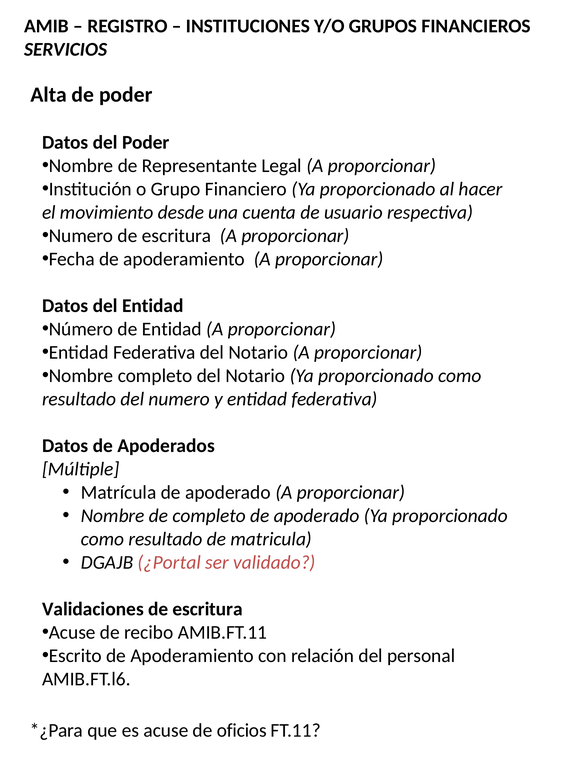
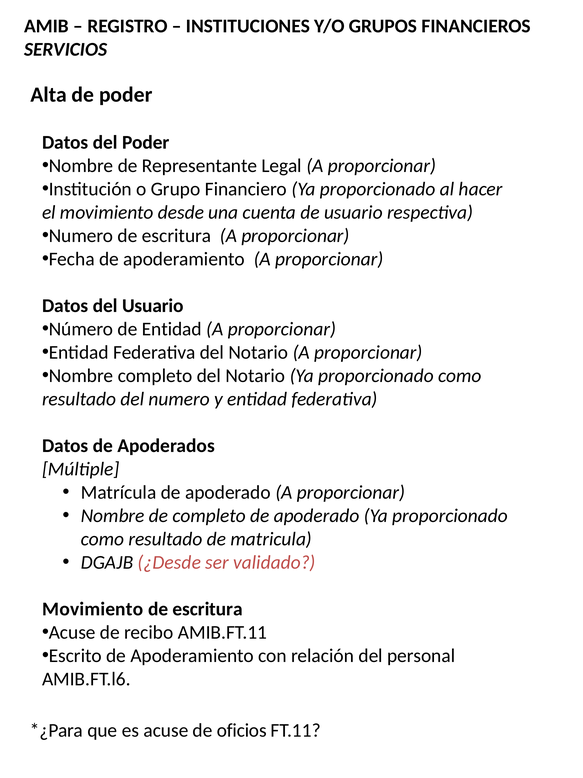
del Entidad: Entidad -> Usuario (153, 305)
¿Portal: ¿Portal -> ¿Desde (169, 562)
Validaciones: Validaciones -> Movimiento (93, 609)
